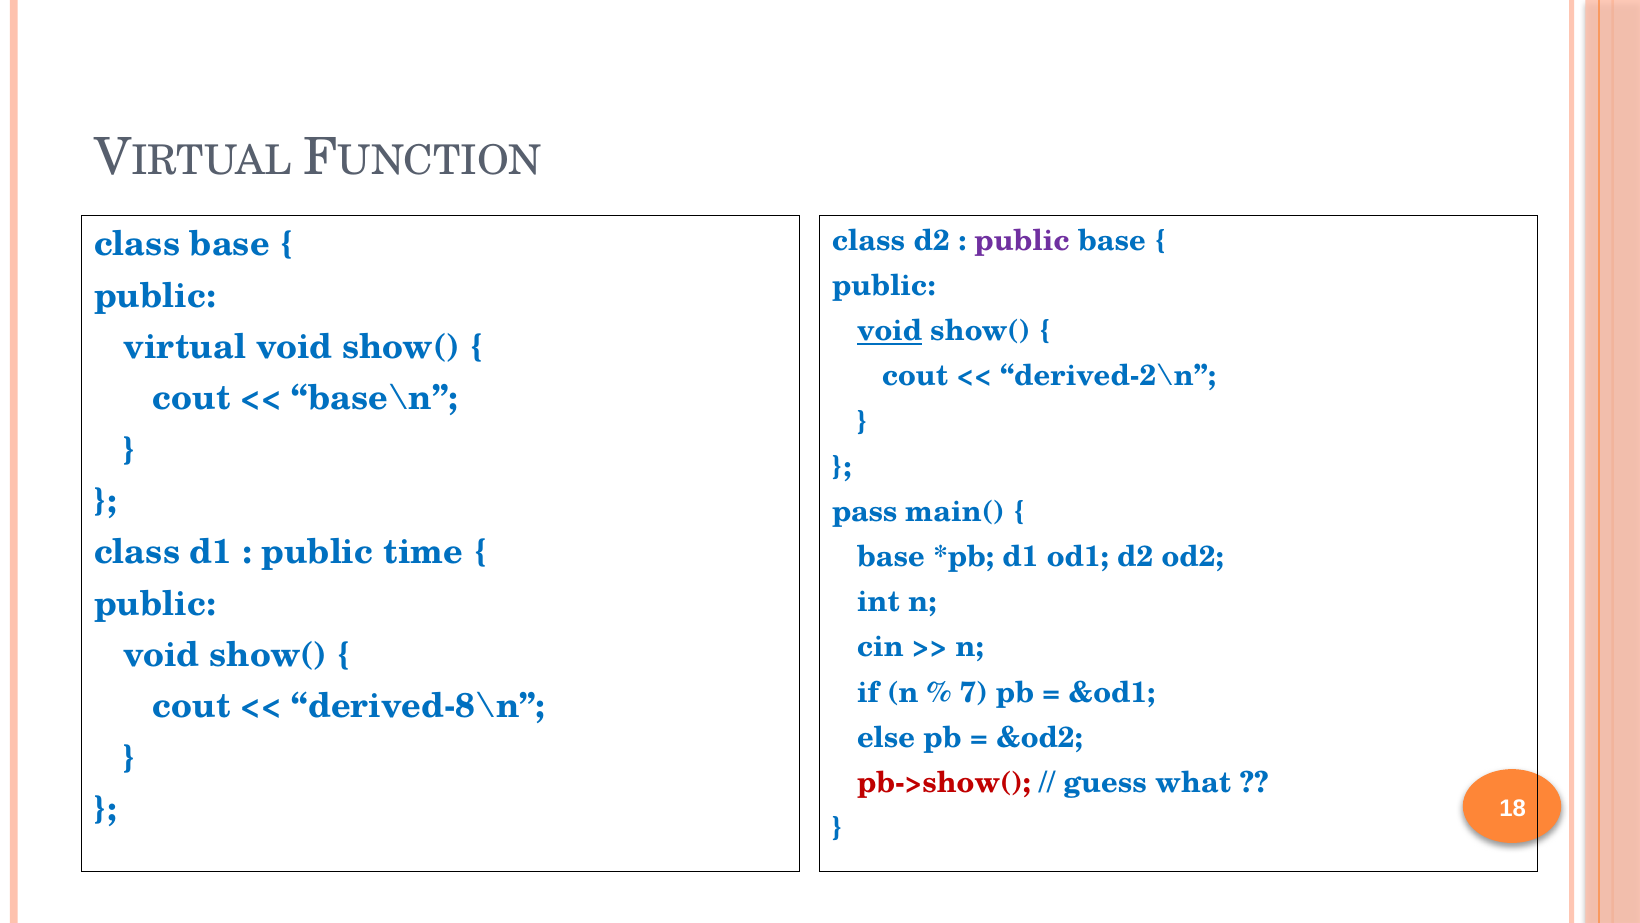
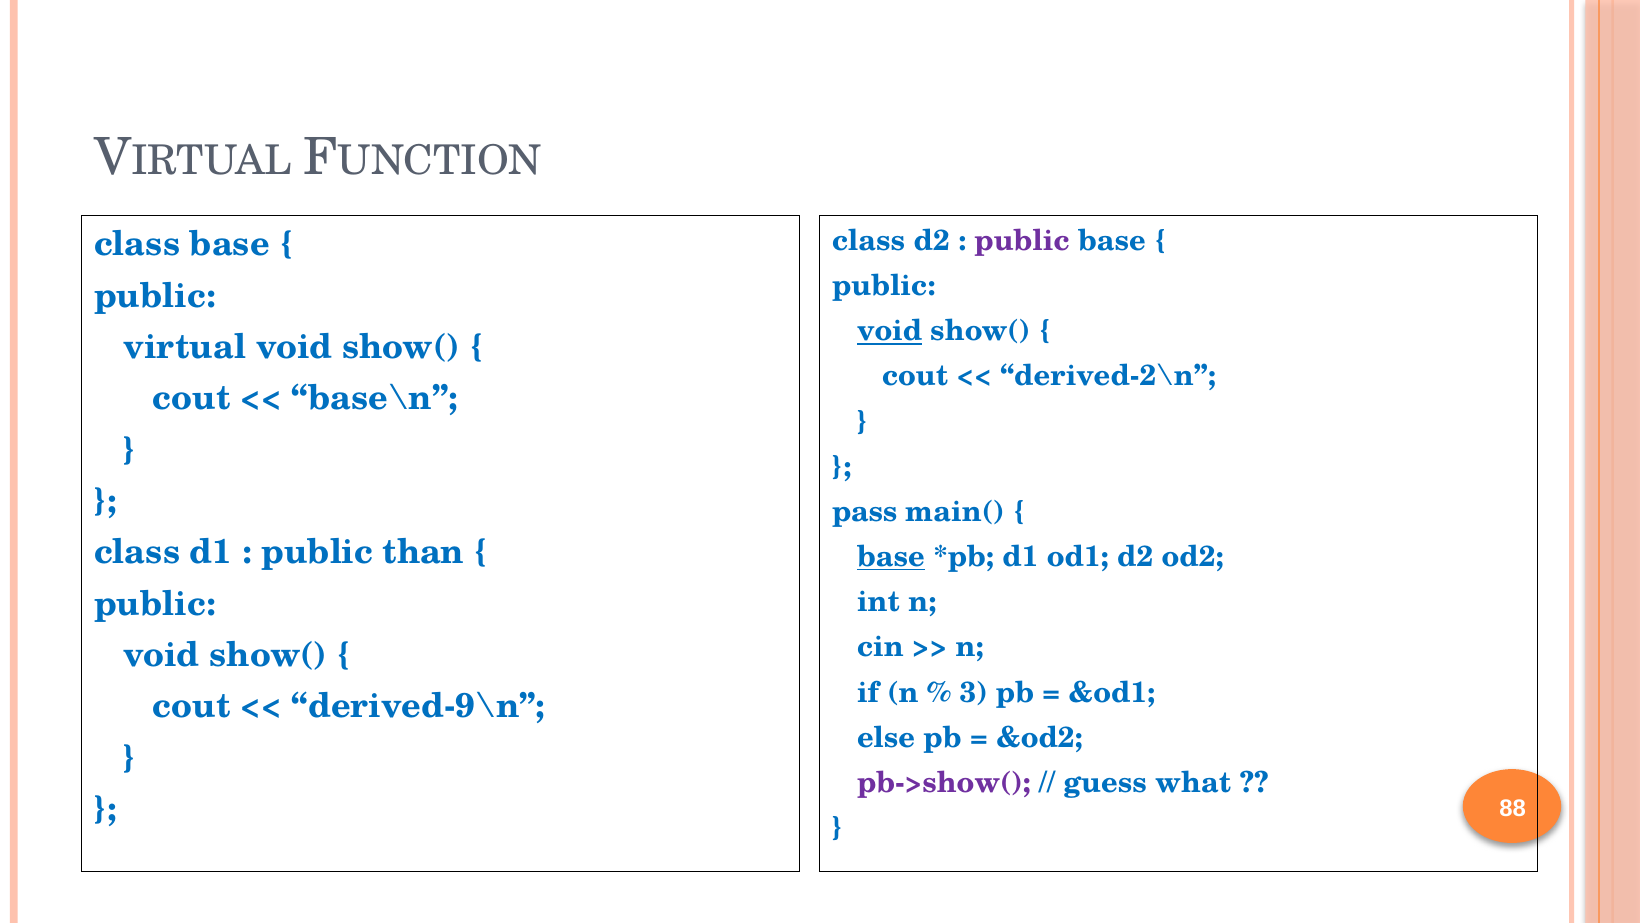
time: time -> than (424, 552)
base underline: none -> present (891, 557)
7: 7 -> 3 (974, 692)
derived-8\n: derived-8\n -> derived-9\n (419, 706)
pb->show( colour: red -> purple (944, 782)
18: 18 -> 88 (1513, 808)
